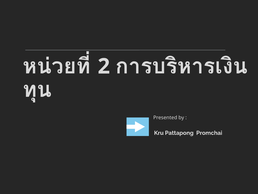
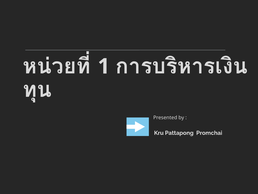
2: 2 -> 1 (104, 66)
